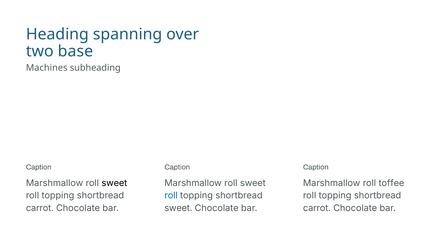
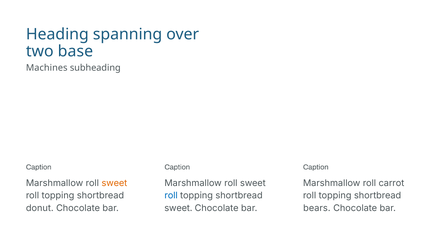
sweet colour: black -> orange (114, 183)
toffee: toffee -> carrot (391, 183)
carrot: carrot -> donut (40, 209)
carrot: carrot -> bears (317, 209)
